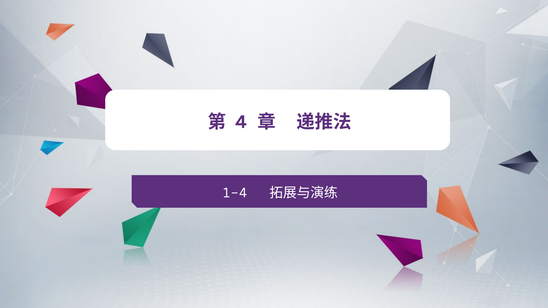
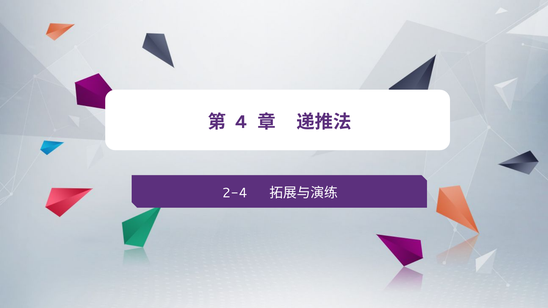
1-4: 1-4 -> 2-4 (235, 193)
